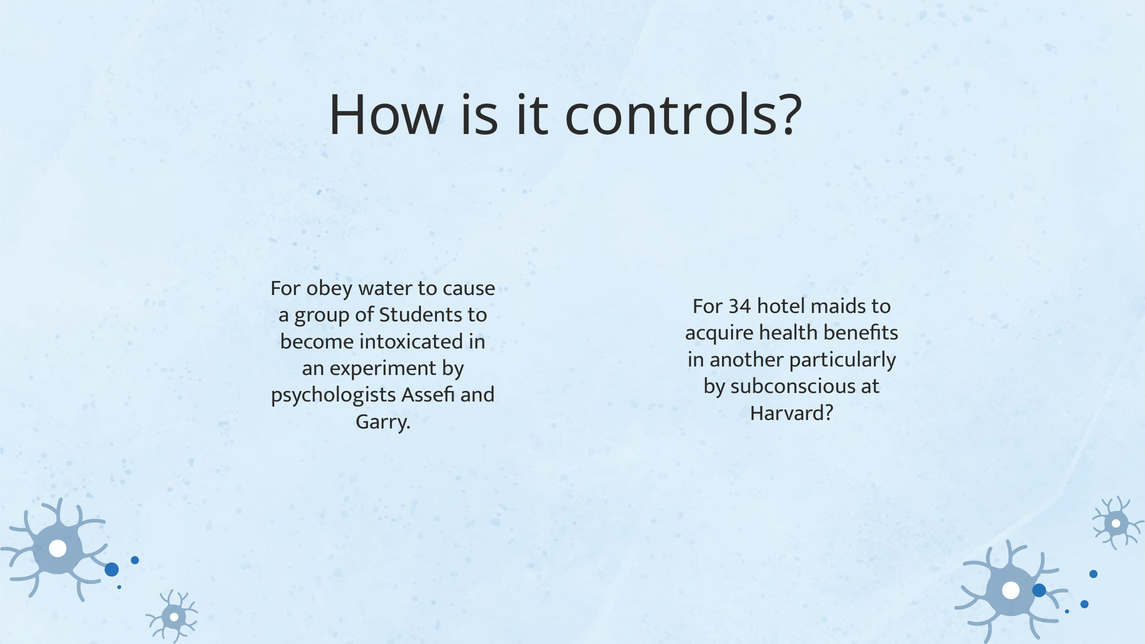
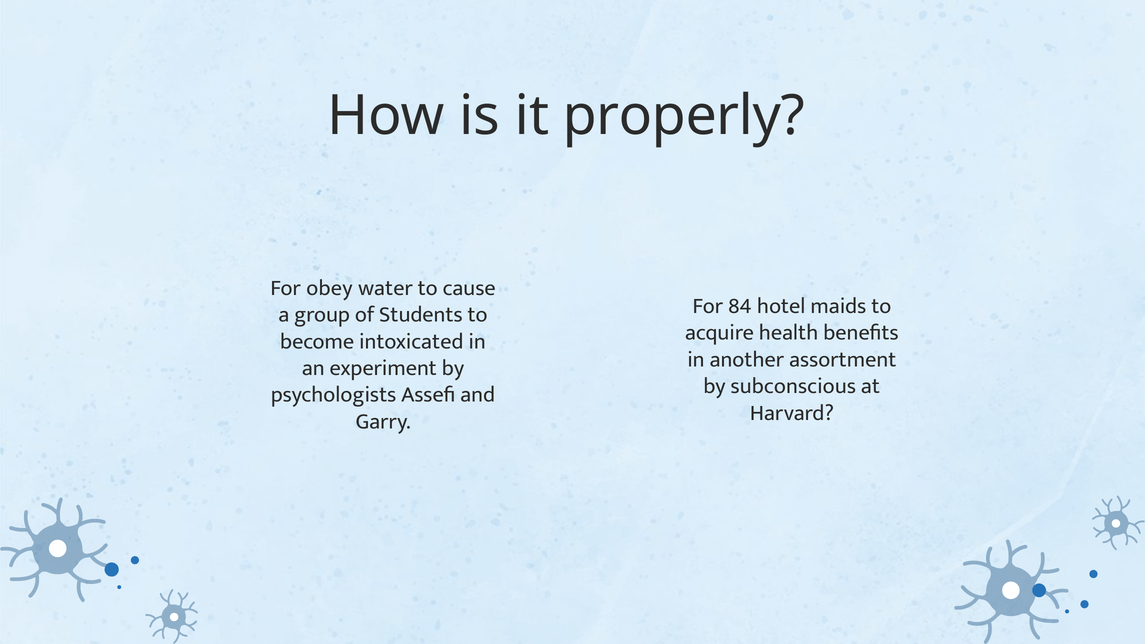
controls: controls -> properly (684, 116)
34: 34 -> 84 (740, 306)
particularly: particularly -> assortment (843, 359)
